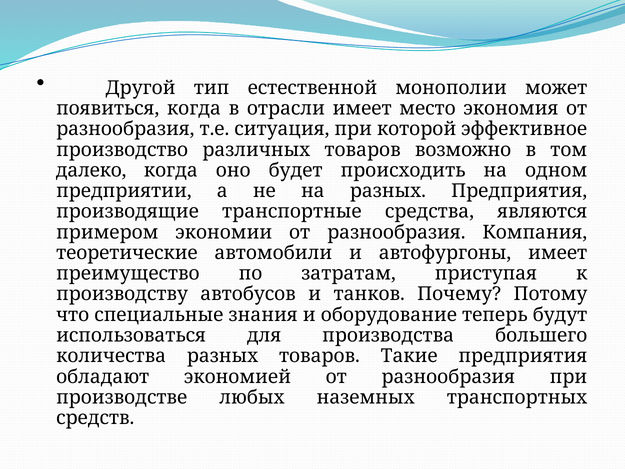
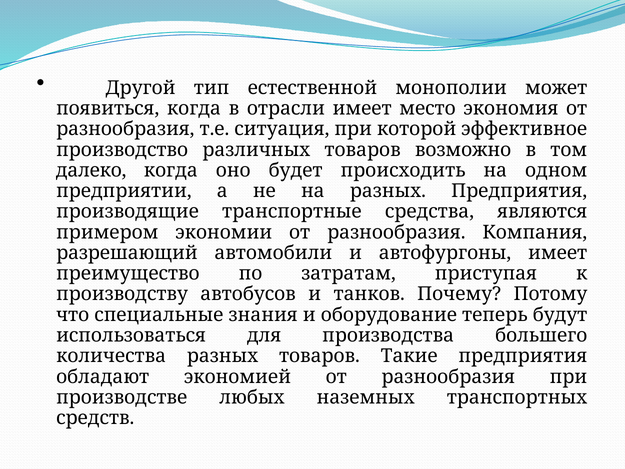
теоретические: теоретические -> разрешающий (127, 253)
